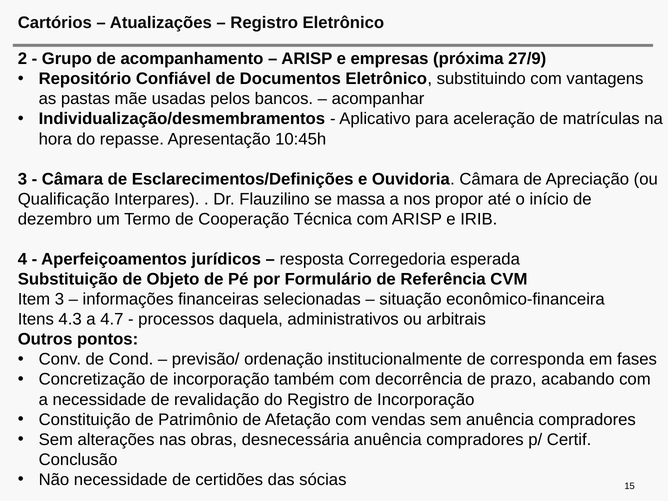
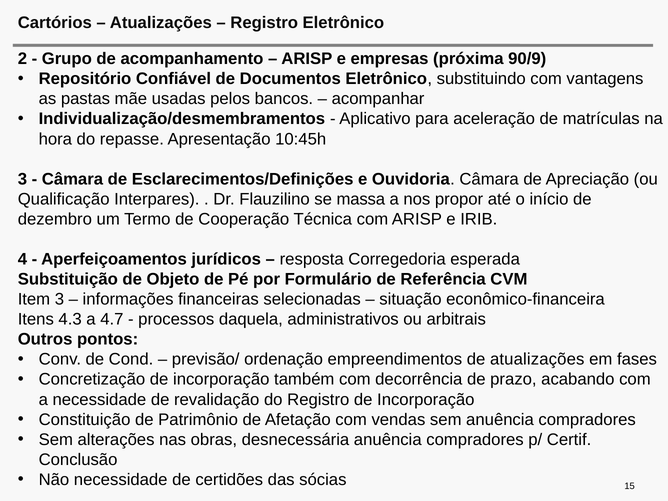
27/9: 27/9 -> 90/9 (527, 59)
institucionalmente: institucionalmente -> empreendimentos (395, 359)
de corresponda: corresponda -> atualizações (537, 359)
